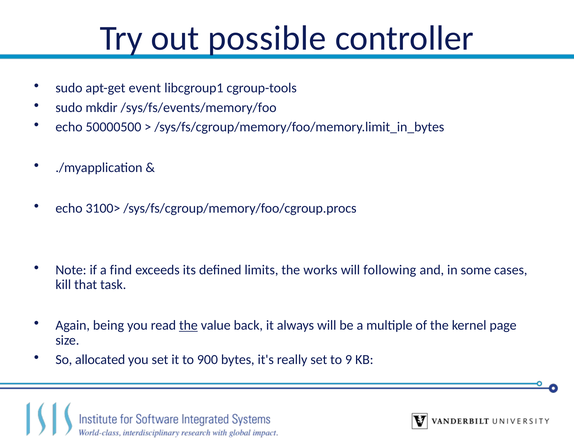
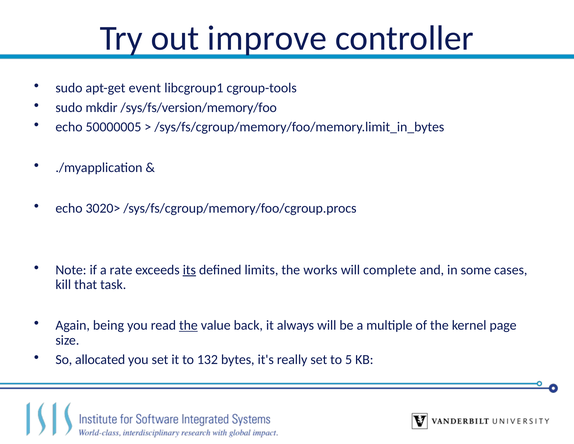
possible: possible -> improve (267, 38)
/sys/fs/events/memory/foo: /sys/fs/events/memory/foo -> /sys/fs/version/memory/foo (199, 107)
50000500: 50000500 -> 50000005 (113, 127)
3100>: 3100> -> 3020> (103, 208)
find: find -> rate (121, 270)
its underline: none -> present (189, 270)
following: following -> complete (390, 270)
900: 900 -> 132 (207, 359)
9: 9 -> 5 (349, 359)
